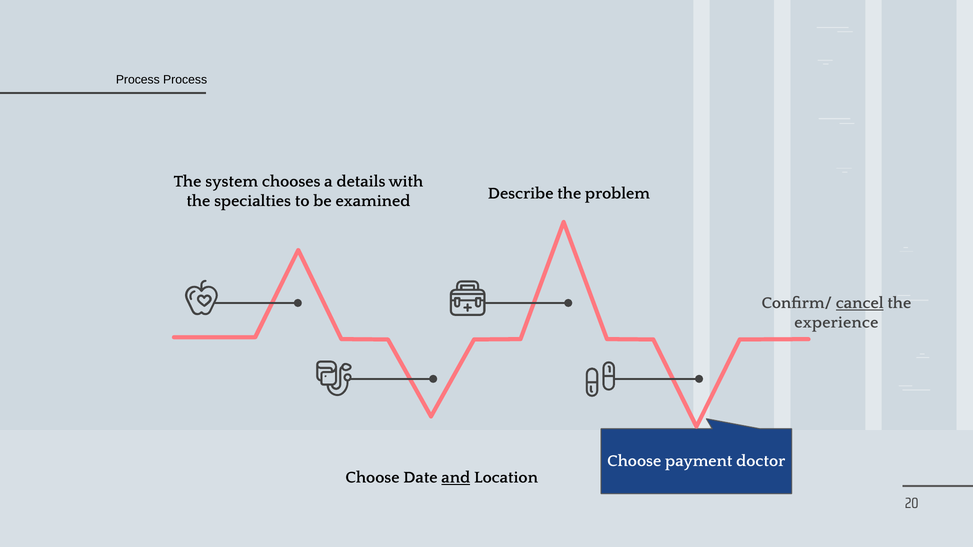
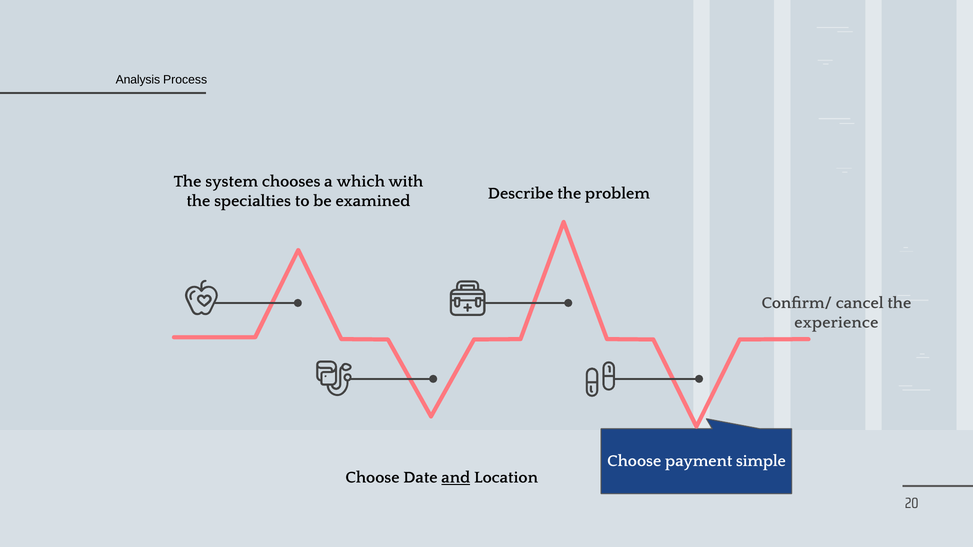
Process: Process -> Analysis (138, 80)
details: details -> which (361, 182)
cancel underline: present -> none (860, 303)
doctor: doctor -> simple (761, 461)
